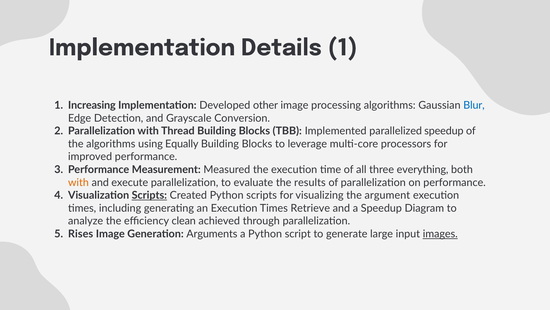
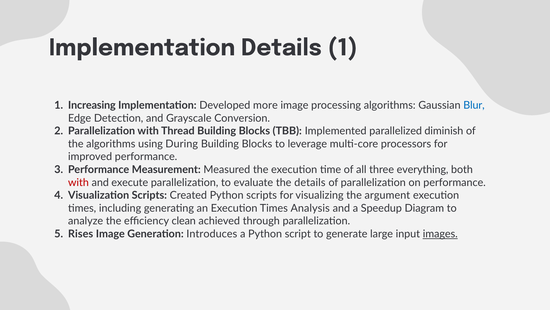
other: other -> more (265, 105)
parallelized speedup: speedup -> diminish (444, 131)
Equally: Equally -> During (182, 144)
with colour: orange -> red (78, 182)
the results: results -> details (310, 182)
Scripts underline: present -> none (149, 195)
Retrieve: Retrieve -> Analysis (310, 208)
Arguments: Arguments -> Introduces (212, 233)
